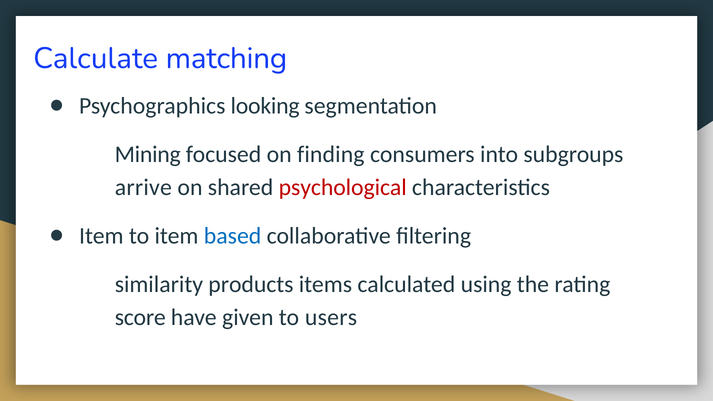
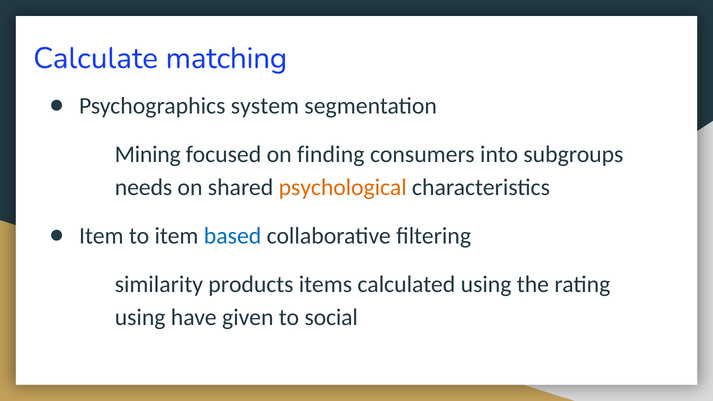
looking: looking -> system (265, 106)
arrive: arrive -> needs (143, 187)
psychological colour: red -> orange (343, 187)
score: score -> using (140, 317)
users: users -> social (331, 317)
